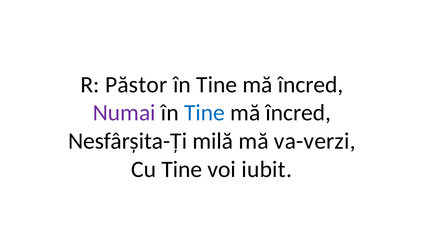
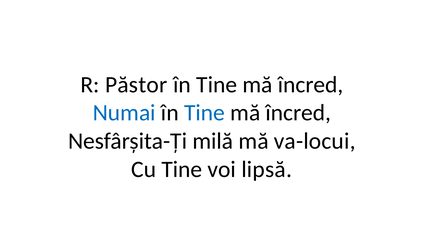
Numai colour: purple -> blue (124, 113)
va-verzi: va-verzi -> va-locui (315, 141)
iubit: iubit -> lipsă (267, 170)
